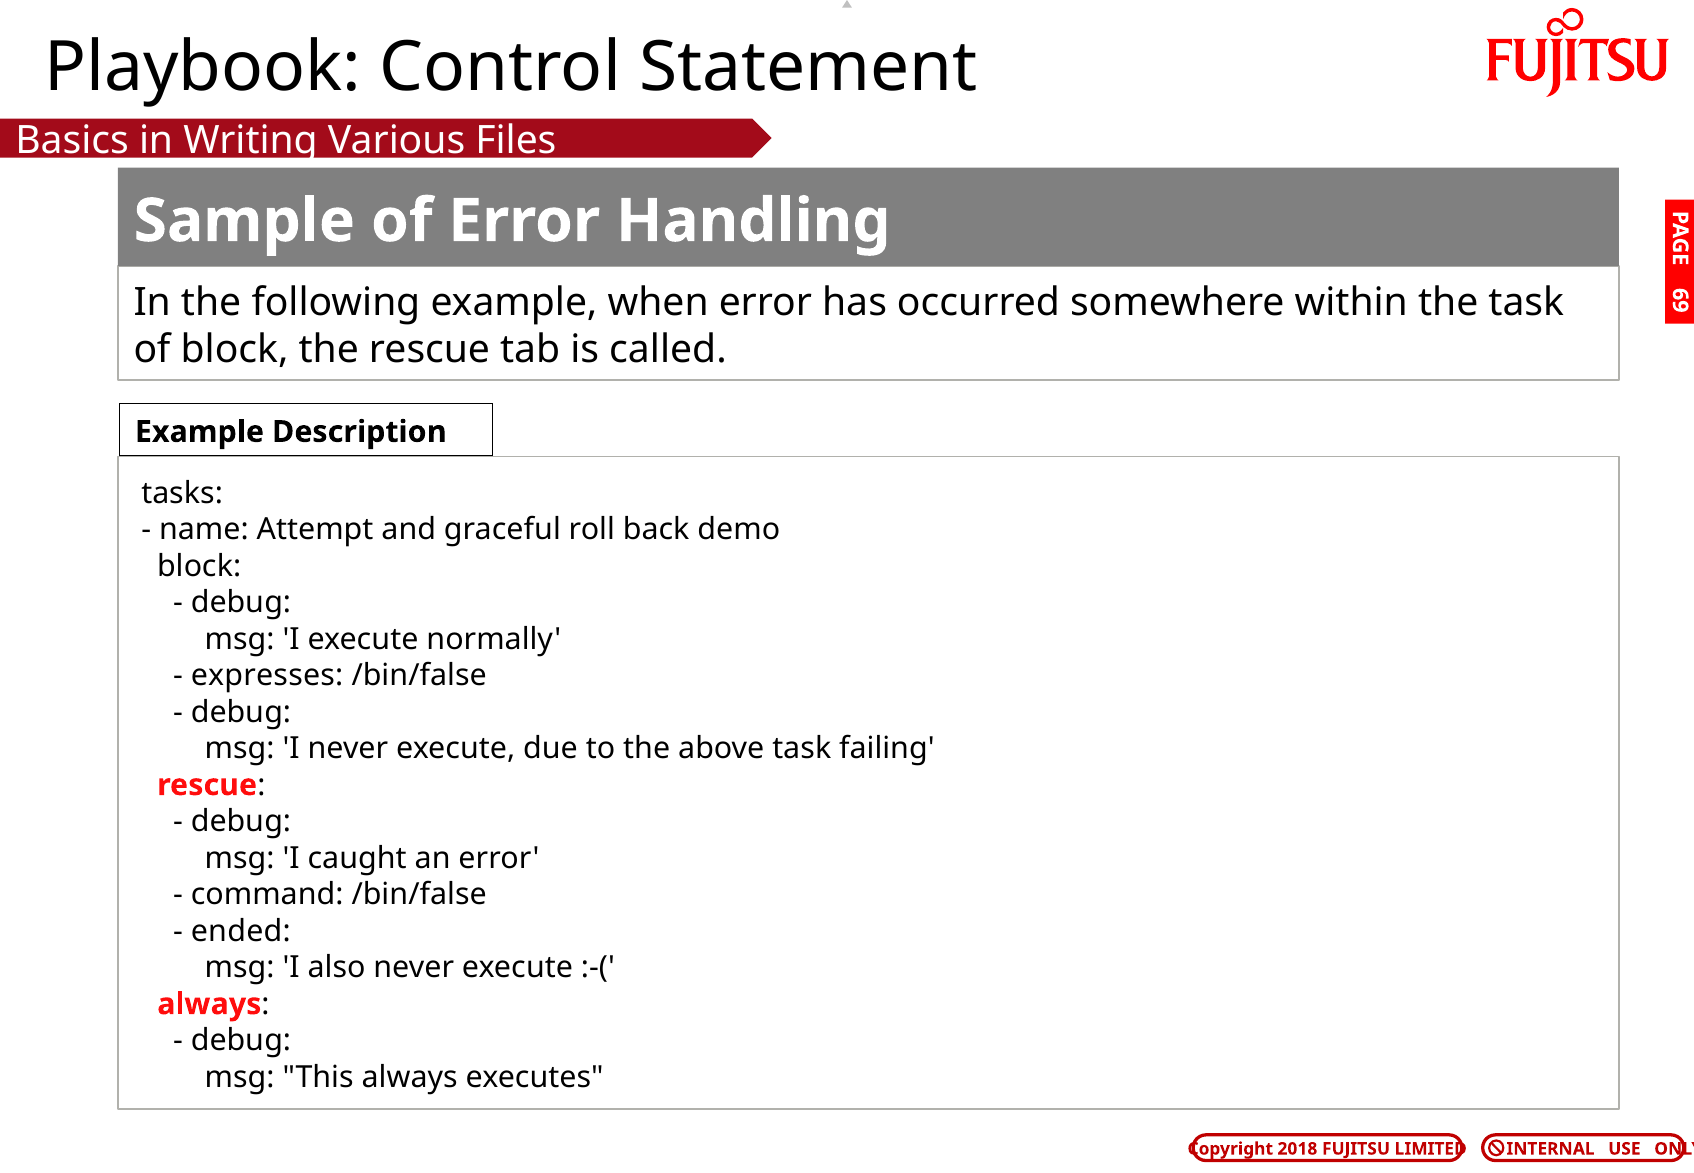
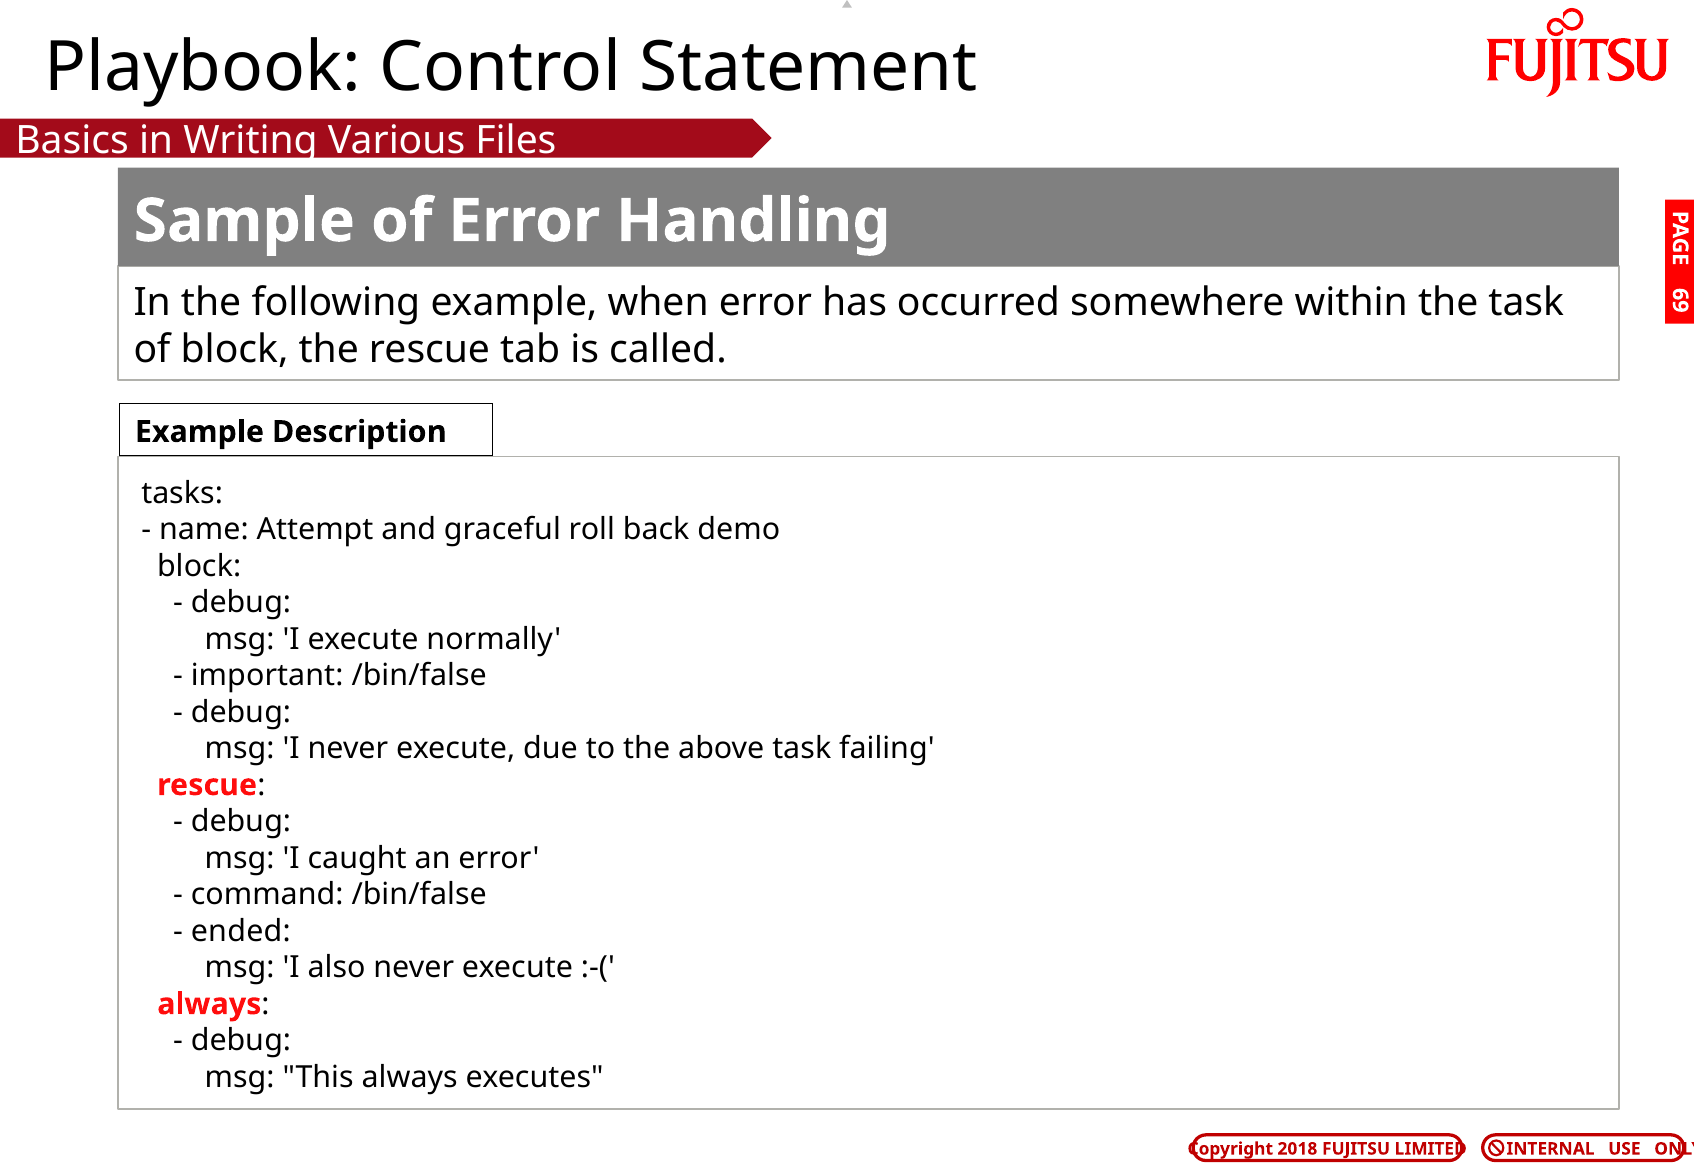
expresses: expresses -> important (267, 675)
